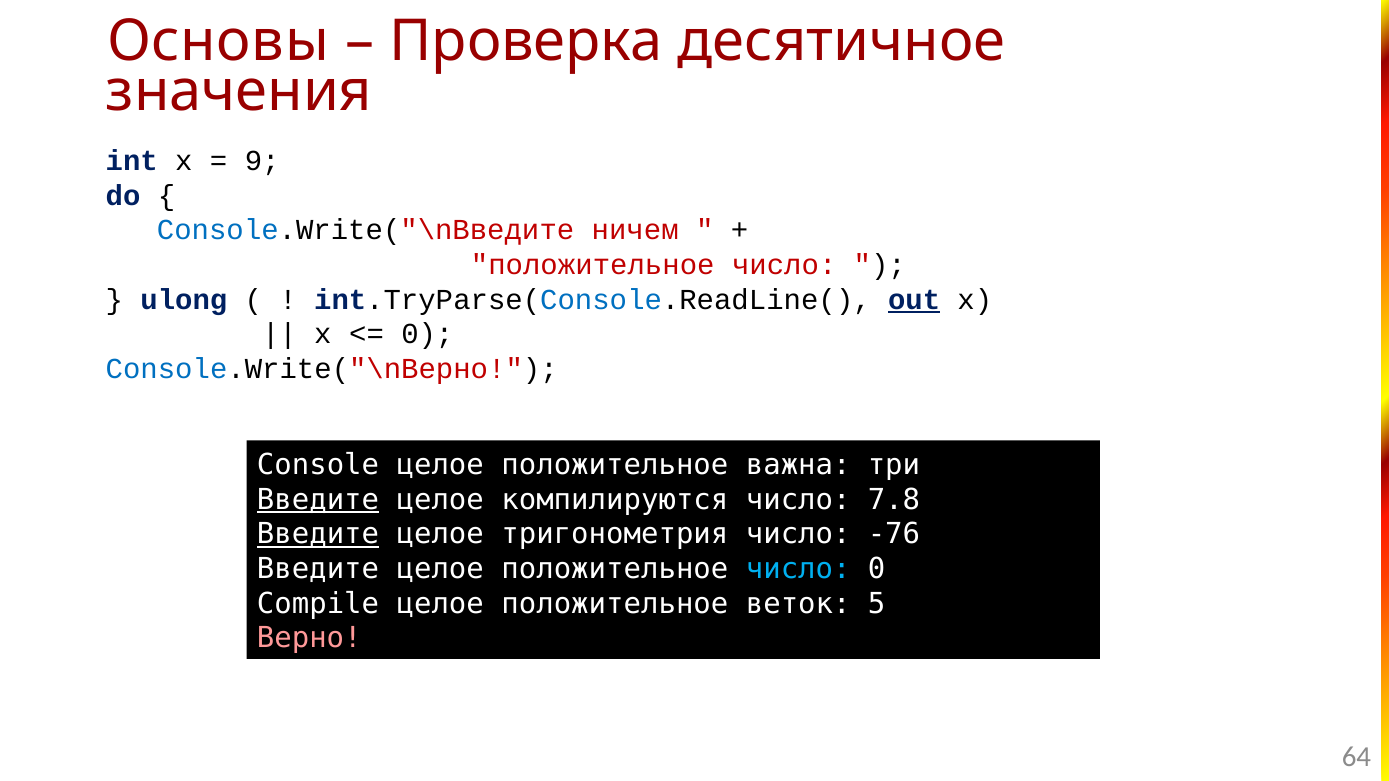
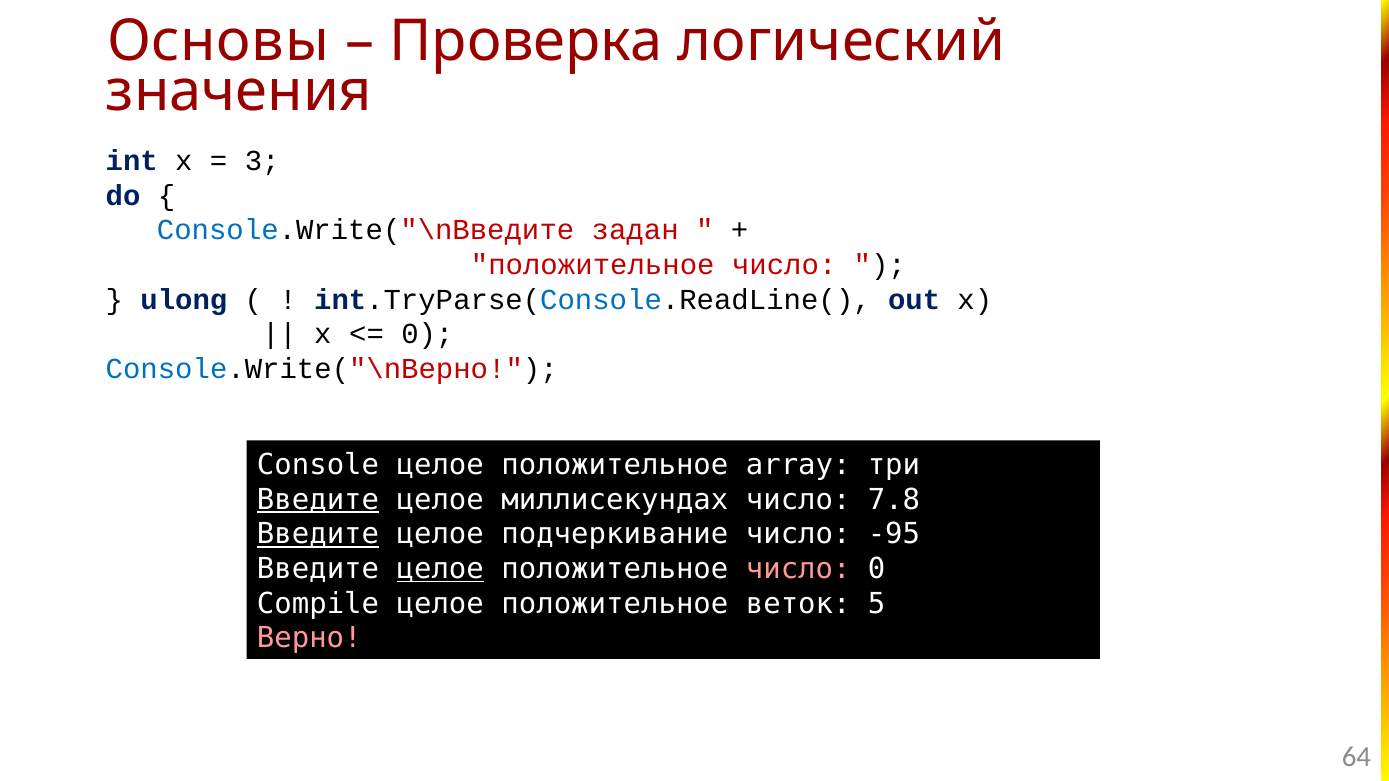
десятичное: десятичное -> логический (842, 42)
9: 9 -> 3 (262, 161)
ничем: ничем -> задан (635, 230)
out underline: present -> none (914, 300)
важна: важна -> array (798, 465)
компилируются: компилируются -> миллисекундах (615, 500)
тригонометрия: тригонометрия -> подчеркивание (615, 534)
-76: -76 -> -95 (894, 534)
целое underline: none -> present (440, 569)
число colour: light blue -> pink (798, 569)
